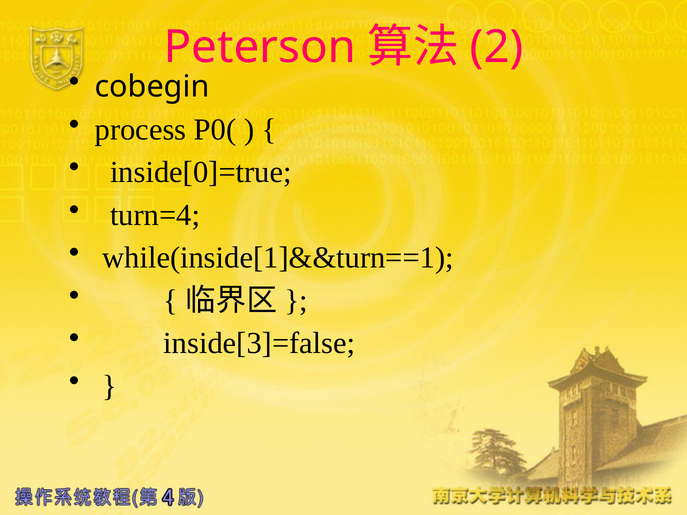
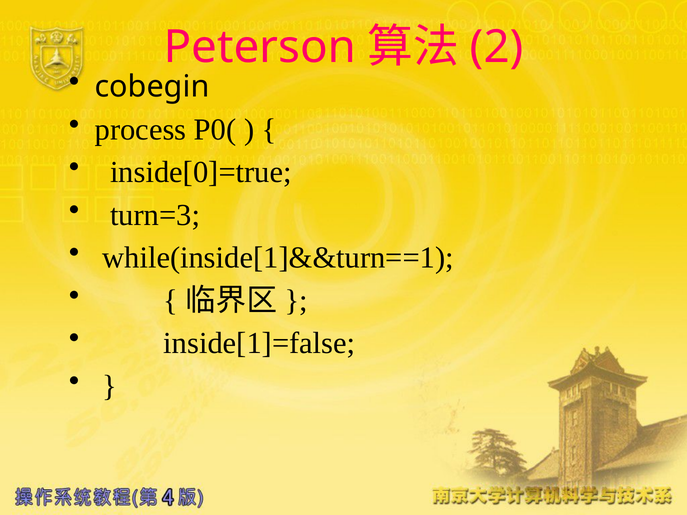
turn=4: turn=4 -> turn=3 (155, 215)
inside[3]=false: inside[3]=false -> inside[1]=false (259, 343)
